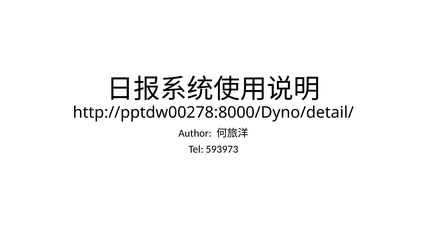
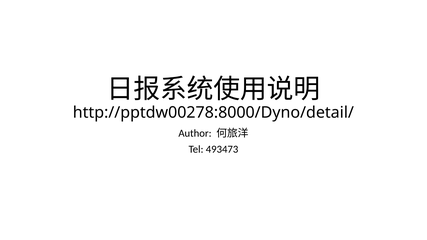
593973: 593973 -> 493473 (222, 149)
